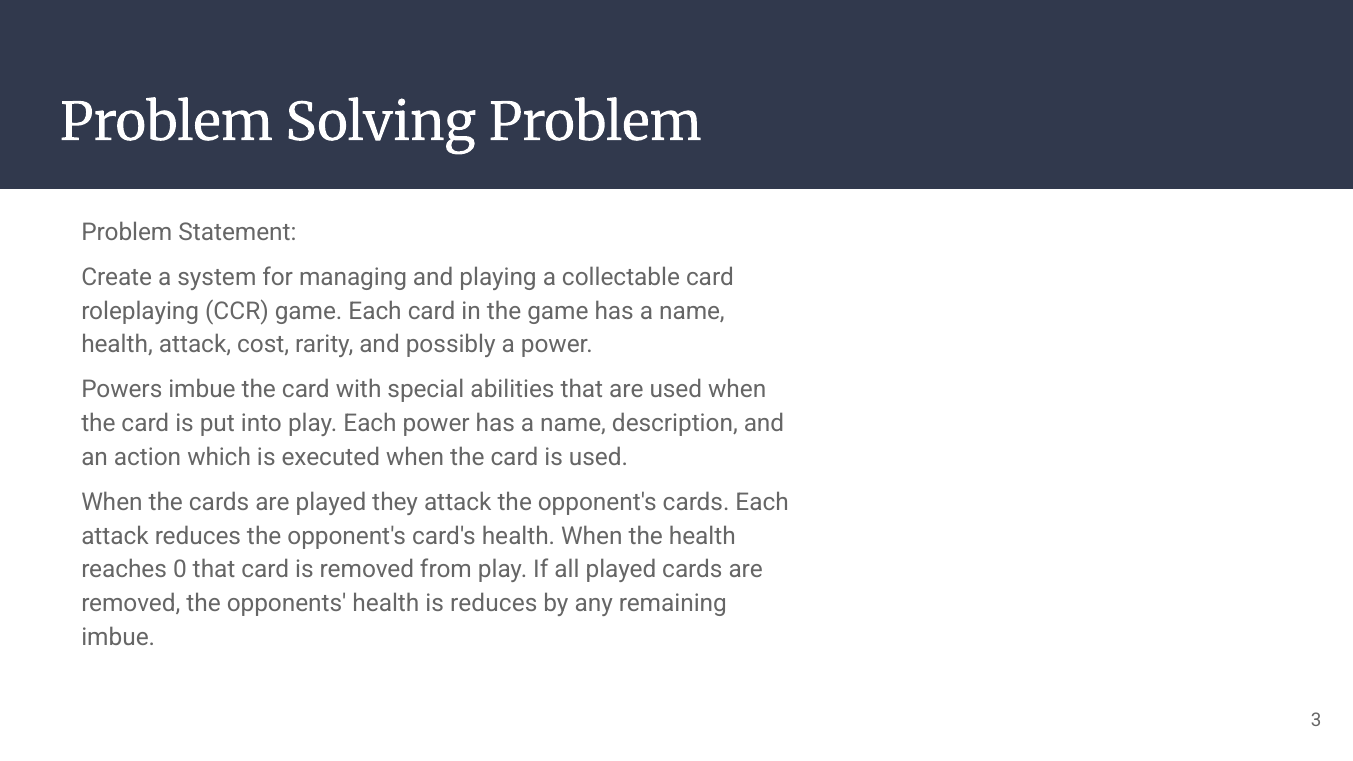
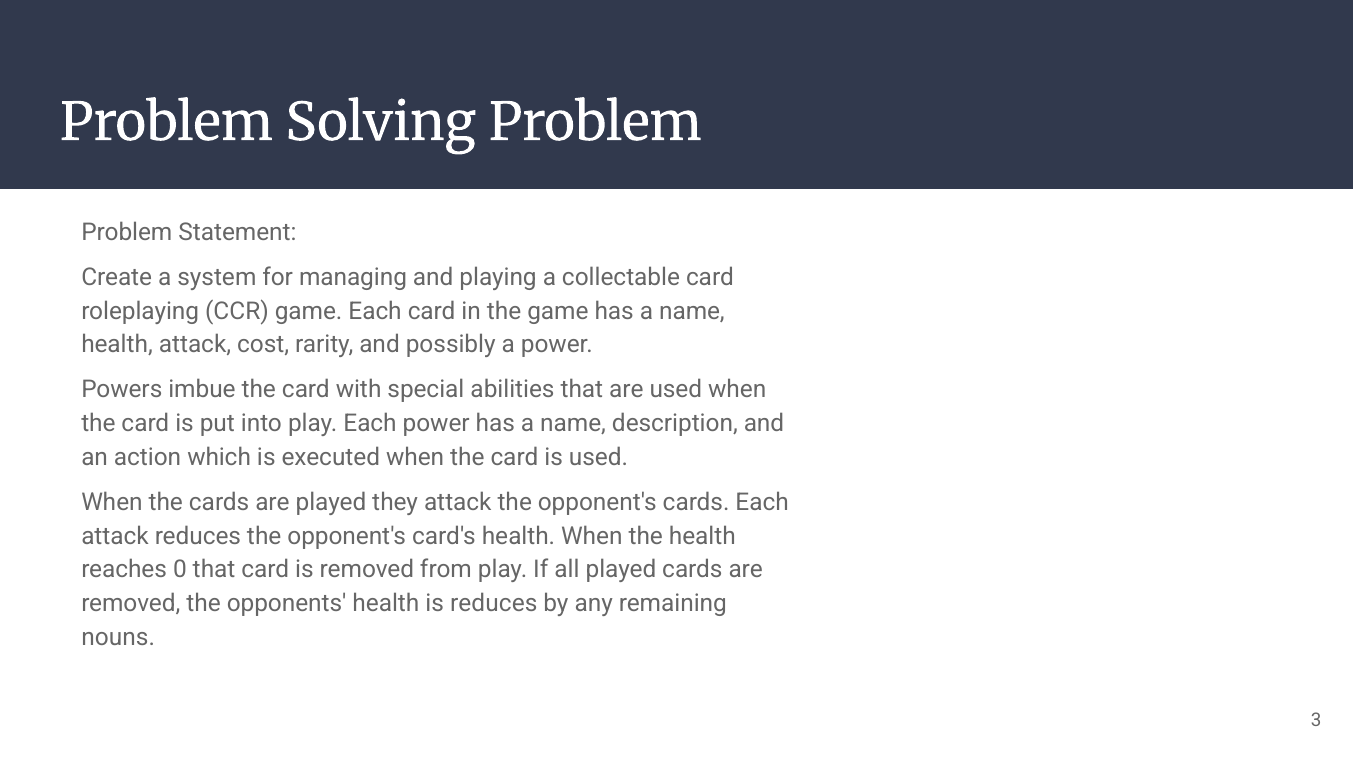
imbue: imbue -> nouns (118, 637)
